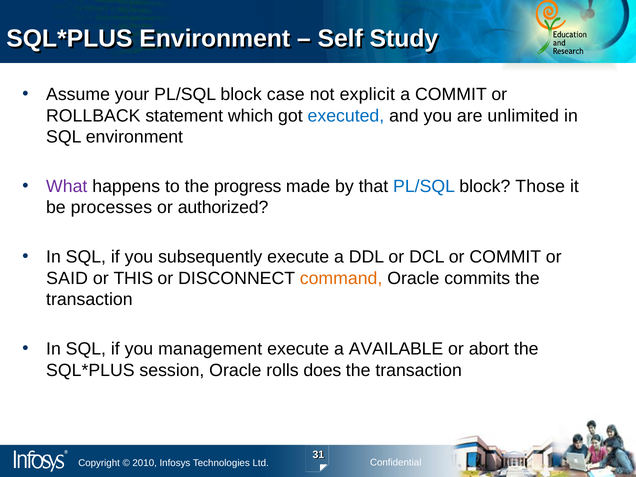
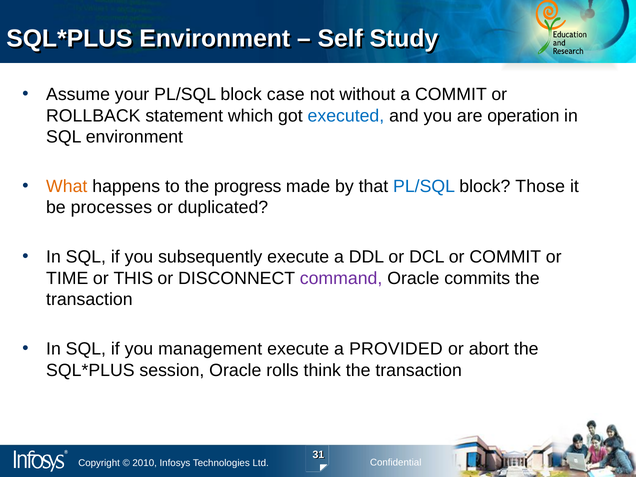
explicit: explicit -> without (367, 95)
unlimited: unlimited -> operation (523, 116)
What colour: purple -> orange (67, 186)
authorized: authorized -> duplicated (223, 208)
SAID: SAID -> TIME (67, 278)
command colour: orange -> purple (341, 278)
AVAILABLE: AVAILABLE -> PROVIDED (396, 349)
does: does -> think (322, 370)
